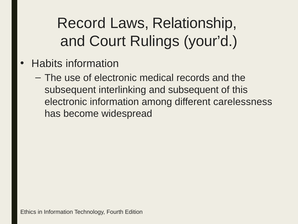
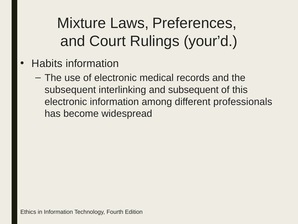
Record: Record -> Mixture (81, 23)
Relationship: Relationship -> Preferences (194, 23)
carelessness: carelessness -> professionals (243, 102)
